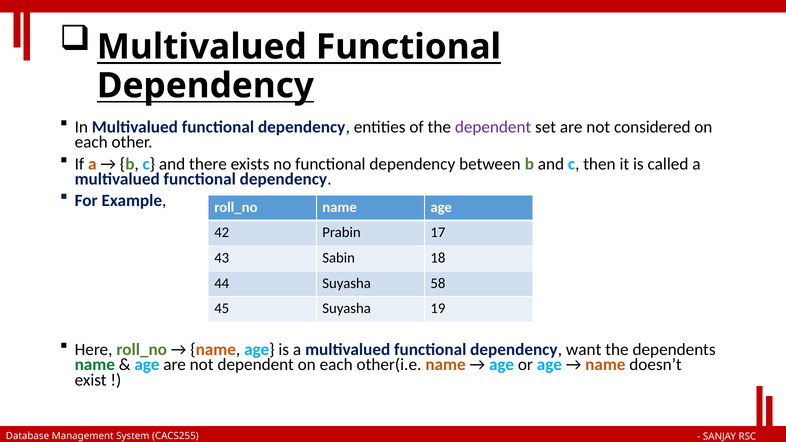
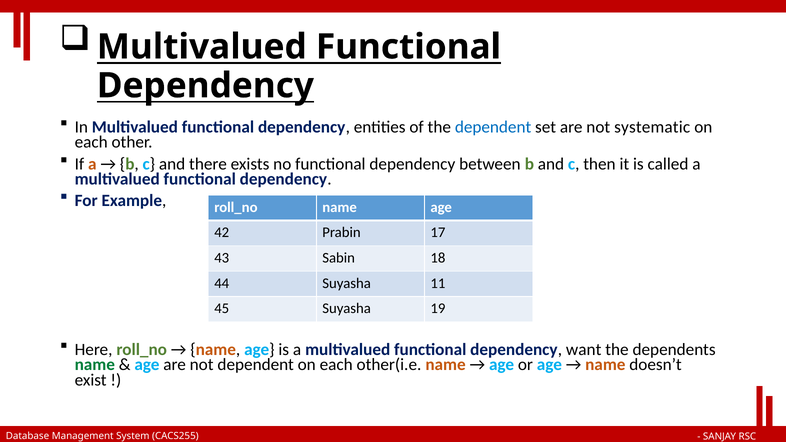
dependent colour: purple -> blue (493, 127)
considered: considered -> systematic (652, 127)
58: 58 -> 11 (438, 283)
